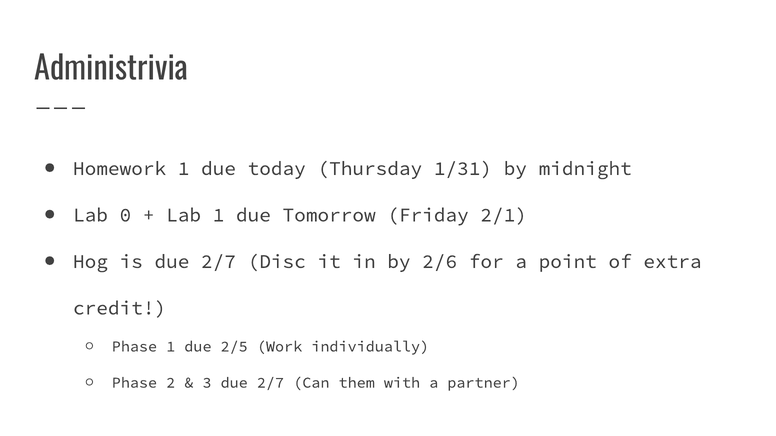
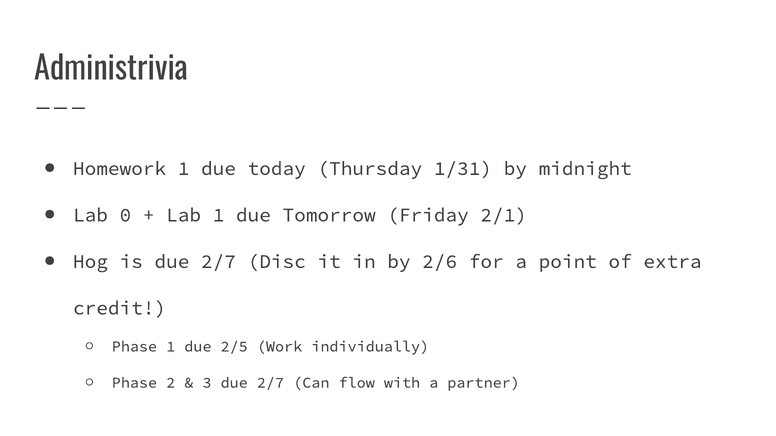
them: them -> flow (357, 383)
